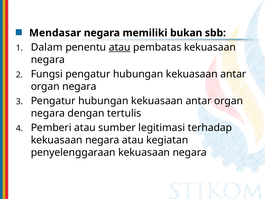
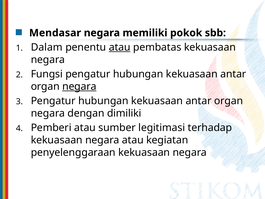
bukan: bukan -> pokok (186, 33)
negara underline: none -> present (79, 86)
tertulis: tertulis -> dimiliki (124, 113)
